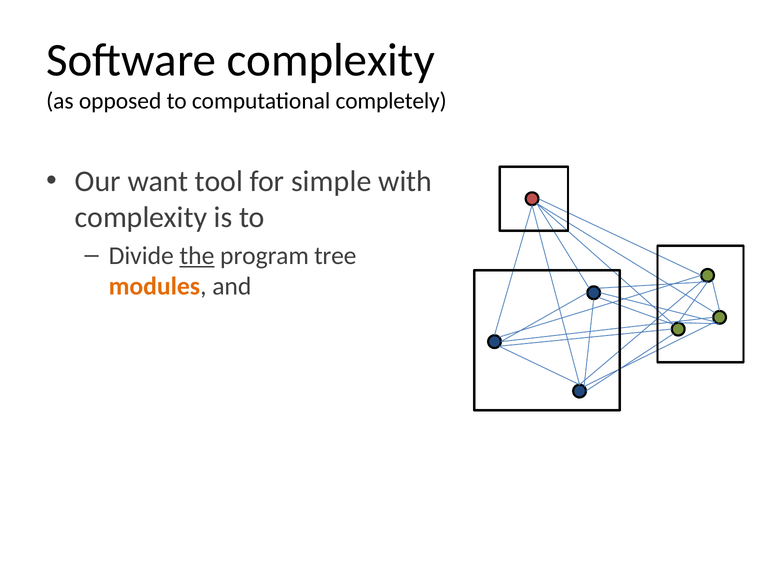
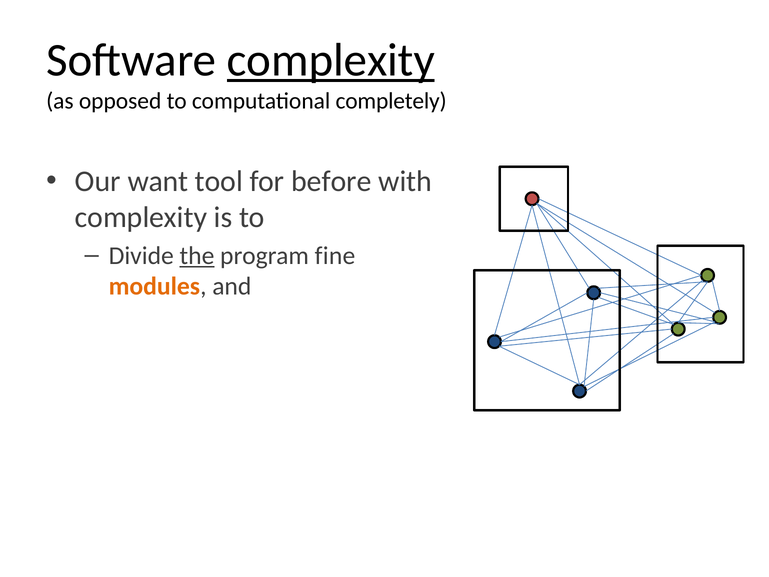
complexity underline: none -> present (331, 60)
simple: simple -> before (331, 182)
tree: tree -> fine (335, 255)
